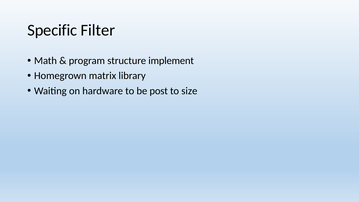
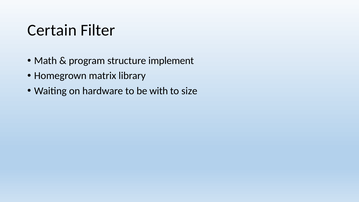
Specific: Specific -> Certain (52, 30)
post: post -> with (159, 91)
